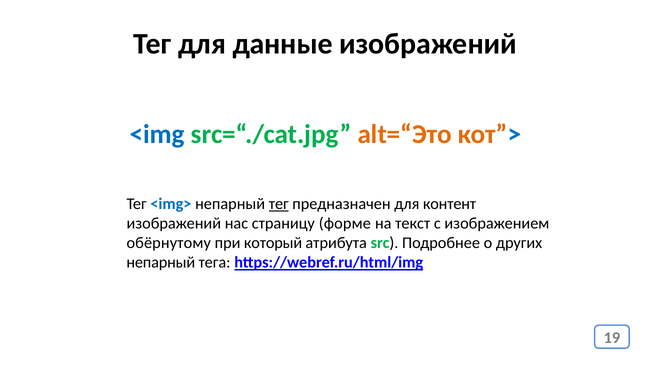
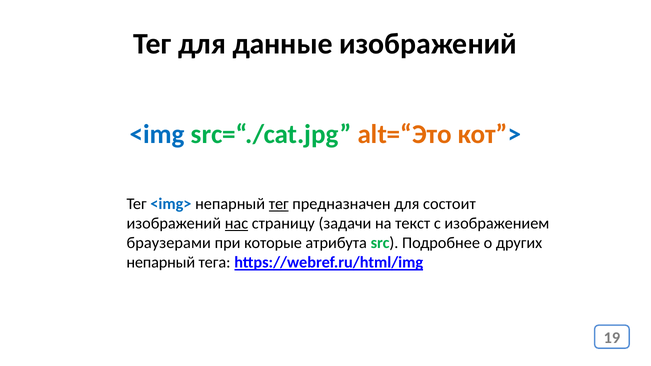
контент: контент -> состоит (449, 204)
нас underline: none -> present (236, 224)
форме: форме -> задачи (345, 224)
обёрнутому: обёрнутому -> браузерами (169, 243)
который: который -> которые (273, 243)
